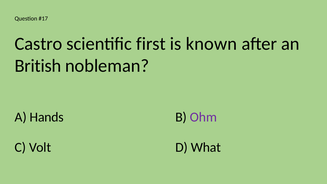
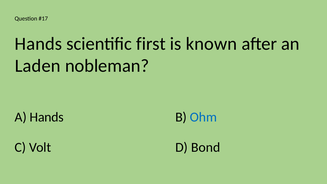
Castro: Castro -> Hands (38, 44)
British: British -> Laden (38, 66)
Ohm colour: purple -> blue (203, 117)
What: What -> Bond (206, 147)
